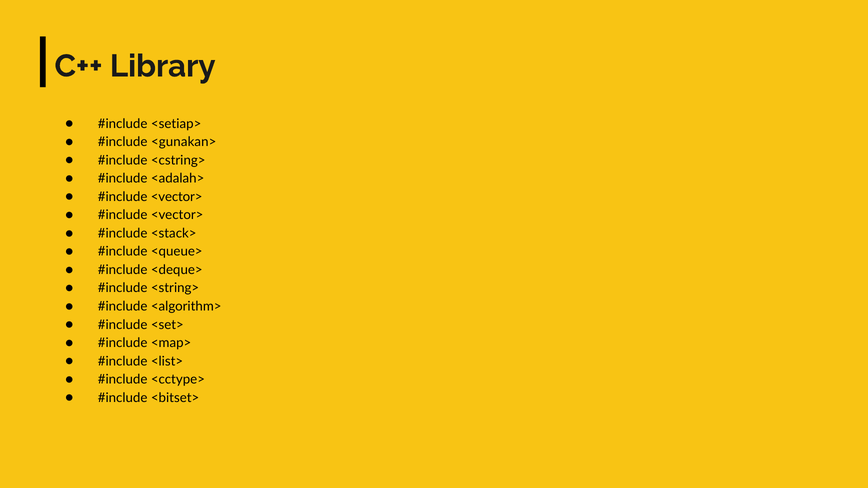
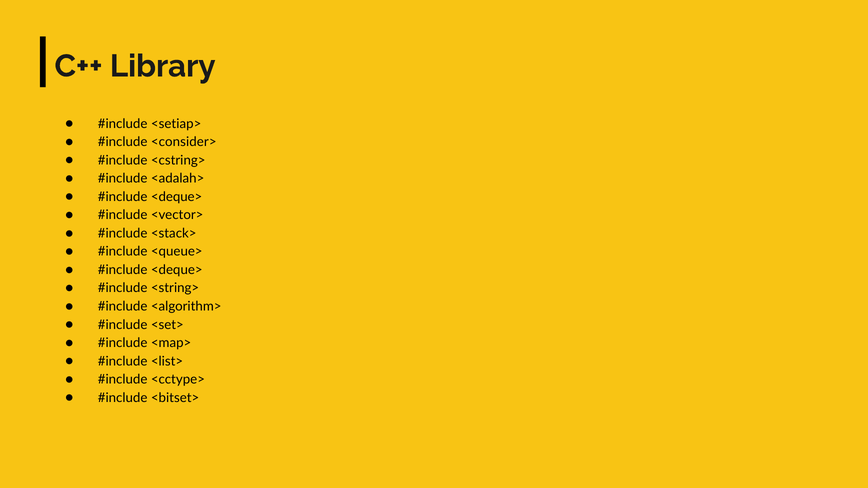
<gunakan>: <gunakan> -> <consider> (184, 142)
<vector>: <vector> -> <deque> (177, 197)
